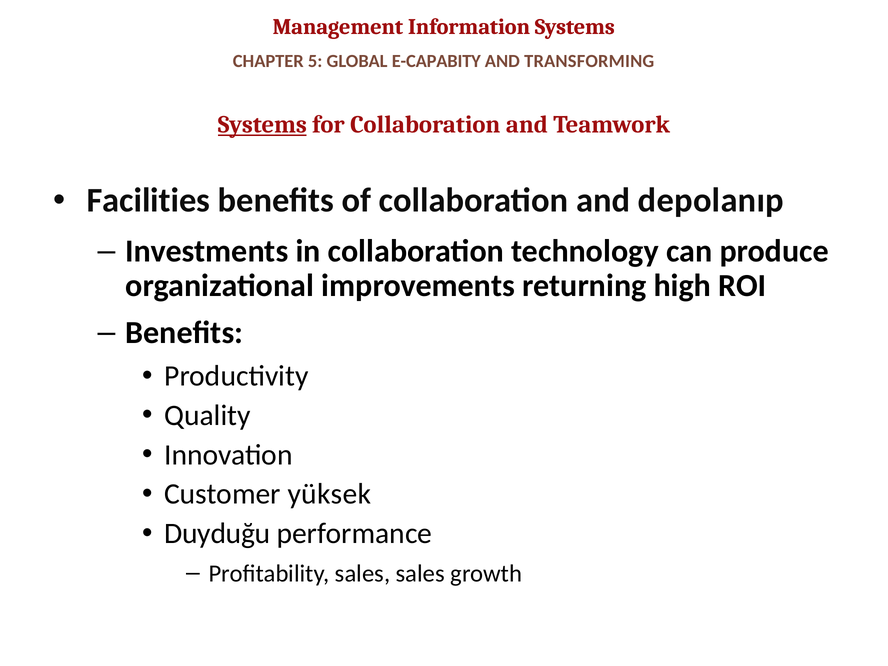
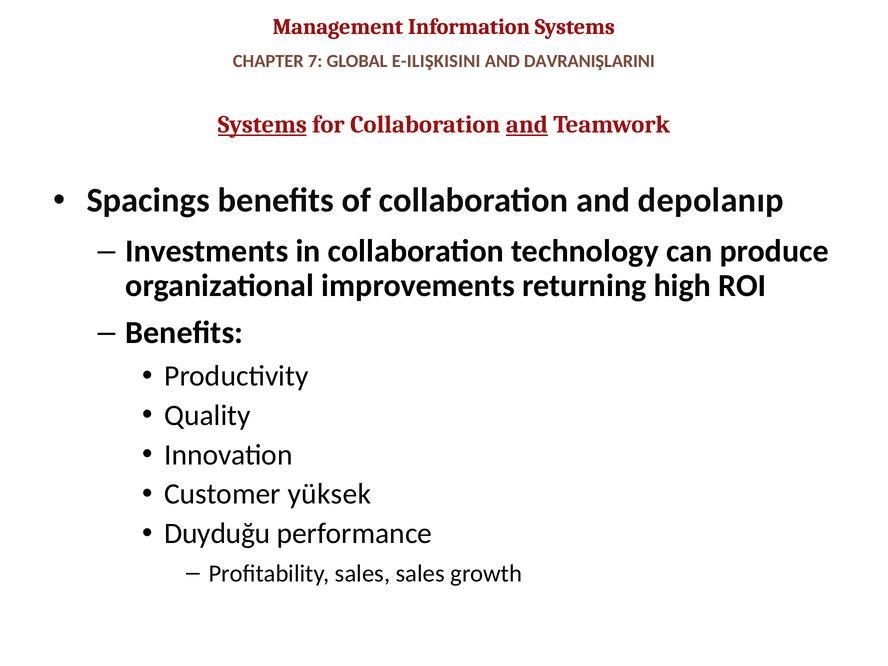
5: 5 -> 7 (315, 61)
E-CAPABITY: E-CAPABITY -> E-ILIŞKISINI (436, 61)
TRANSFORMING: TRANSFORMING -> DAVRANIŞLARINI (589, 61)
and underline: none -> present (527, 125)
Facilities: Facilities -> Spacings (148, 200)
